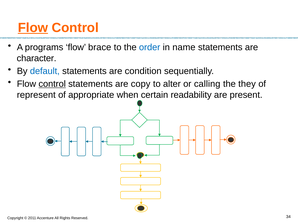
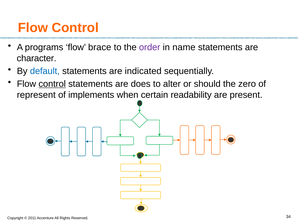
Flow underline: present -> none (33, 28)
order colour: blue -> purple (150, 47)
condition: condition -> indicated (143, 71)
copy: copy -> does (141, 84)
calling: calling -> should (207, 84)
they: they -> zero (247, 84)
appropriate: appropriate -> implements (91, 95)
